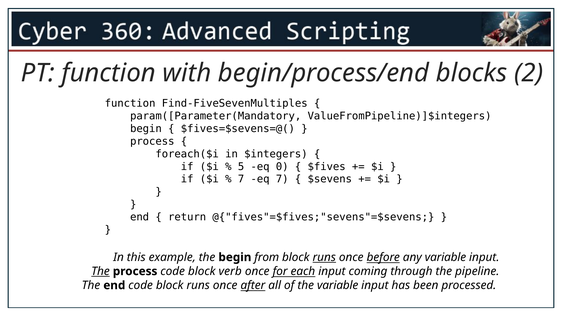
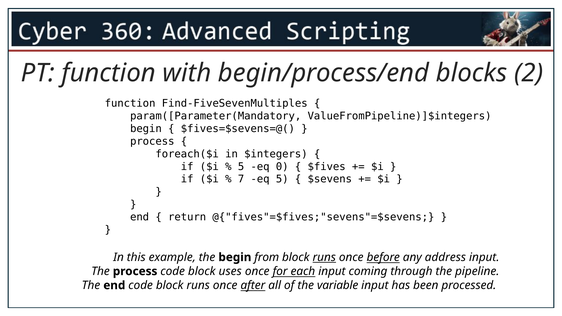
eq 7: 7 -> 5 (282, 179)
any variable: variable -> address (445, 257)
The underline: present -> none (101, 271)
verb: verb -> uses (230, 271)
